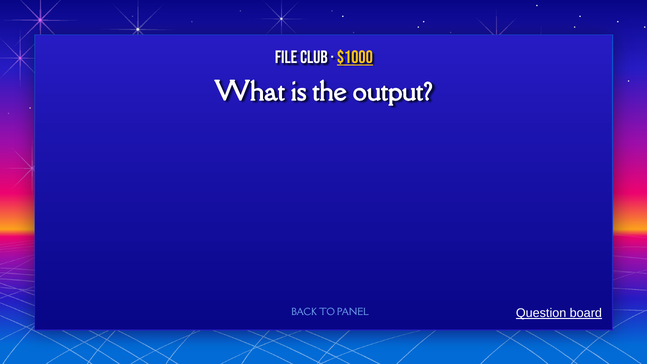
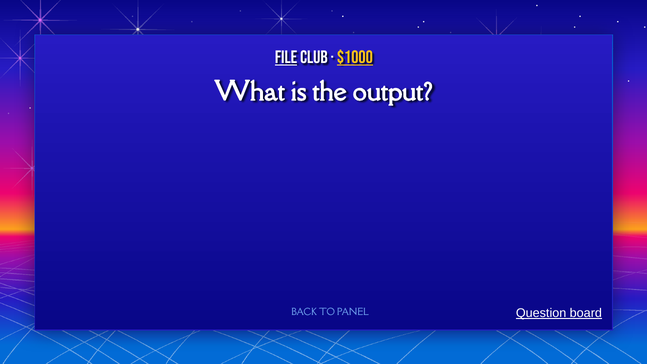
File underline: none -> present (286, 57)
